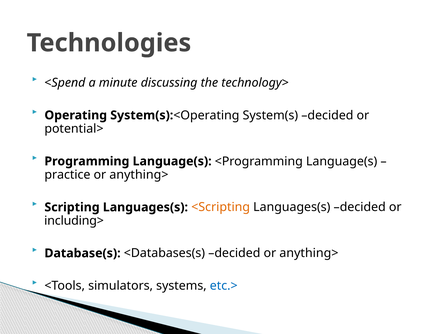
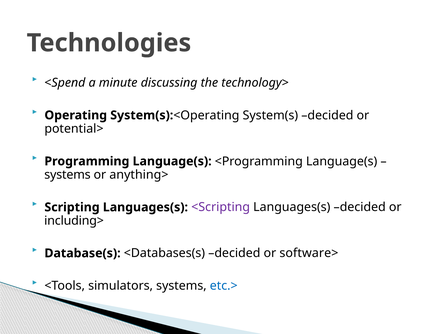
practice: practice -> systems (67, 174)
<Scripting colour: orange -> purple (221, 207)
decided or anything>: anything> -> software> (309, 253)
